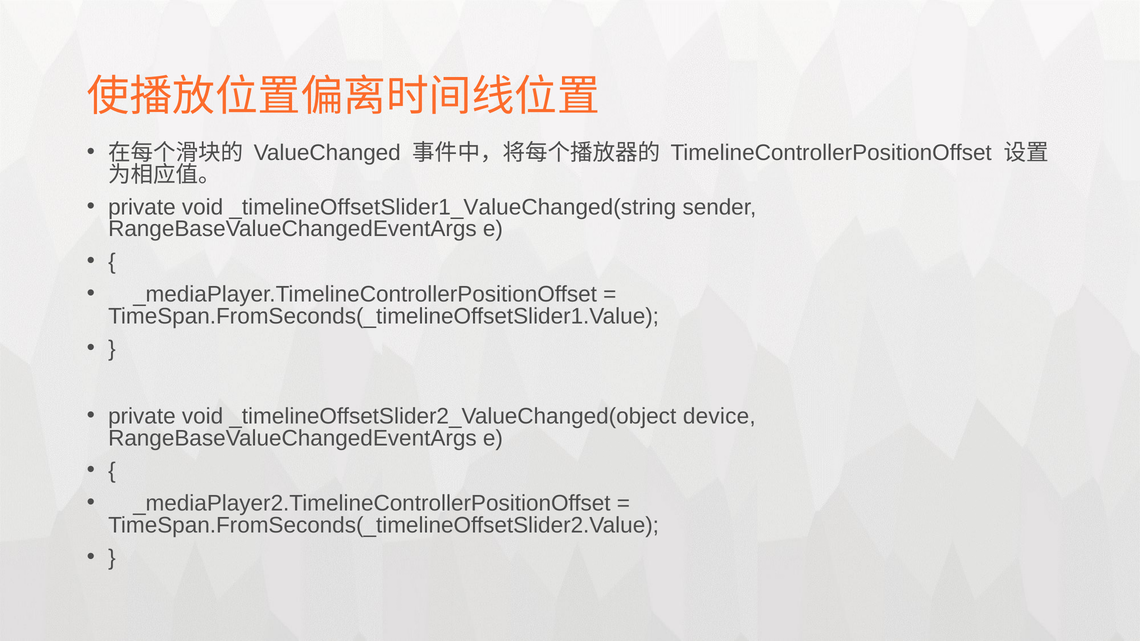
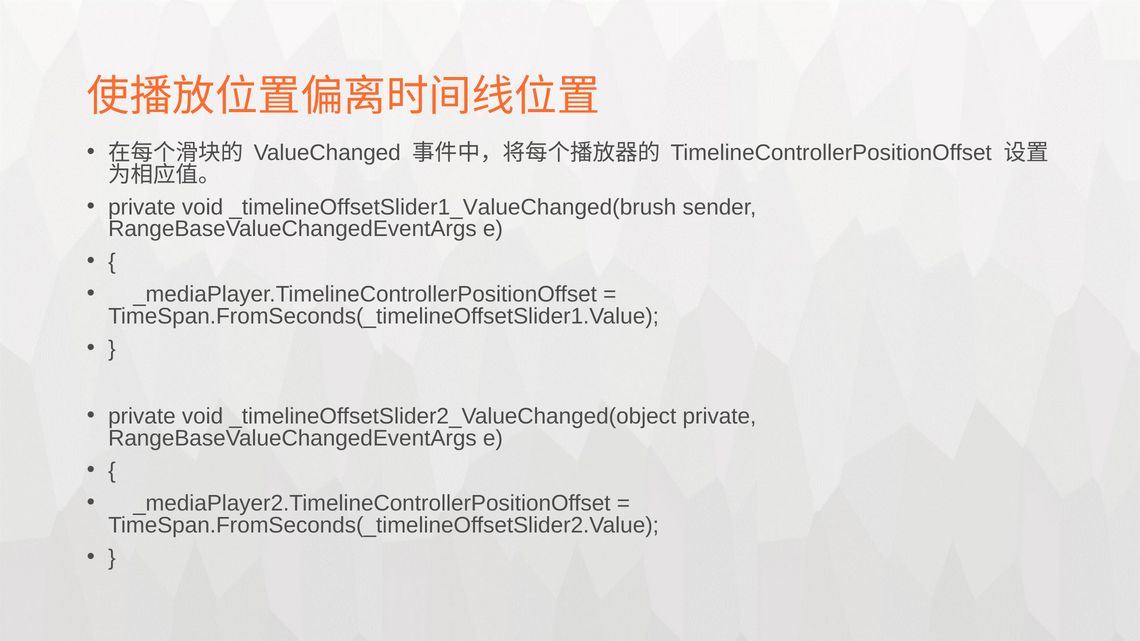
_timelineOffsetSlider1_ValueChanged(string: _timelineOffsetSlider1_ValueChanged(string -> _timelineOffsetSlider1_ValueChanged(brush (453, 207)
_timelineOffsetSlider2_ValueChanged(object device: device -> private (719, 416)
